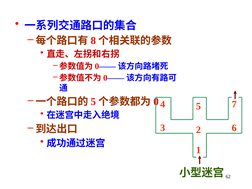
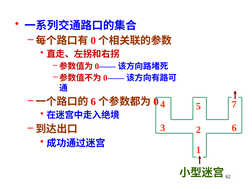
8: 8 -> 0 (93, 41)
5: 5 -> 6 (93, 102)
